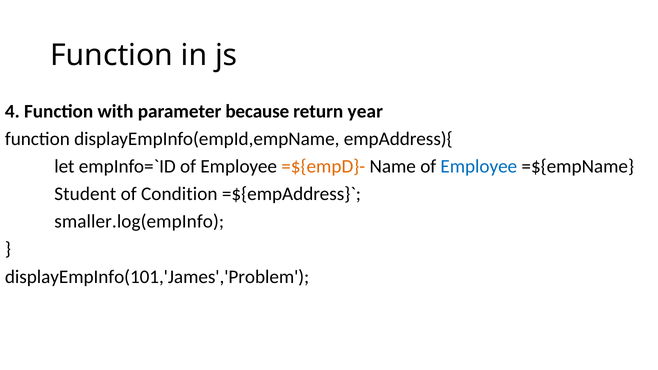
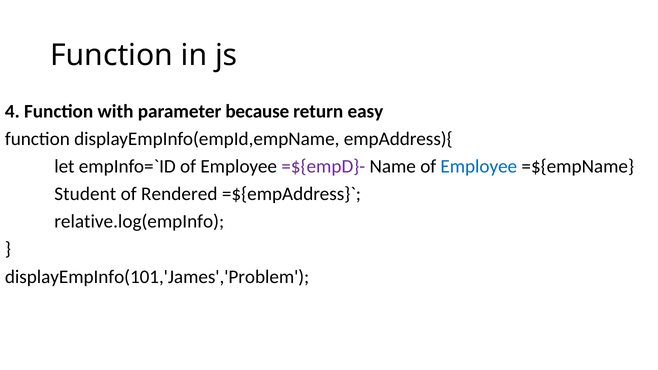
year: year -> easy (365, 111)
=${empD}- colour: orange -> purple (323, 166)
Condition: Condition -> Rendered (179, 194)
smaller.log(empInfo: smaller.log(empInfo -> relative.log(empInfo (139, 222)
